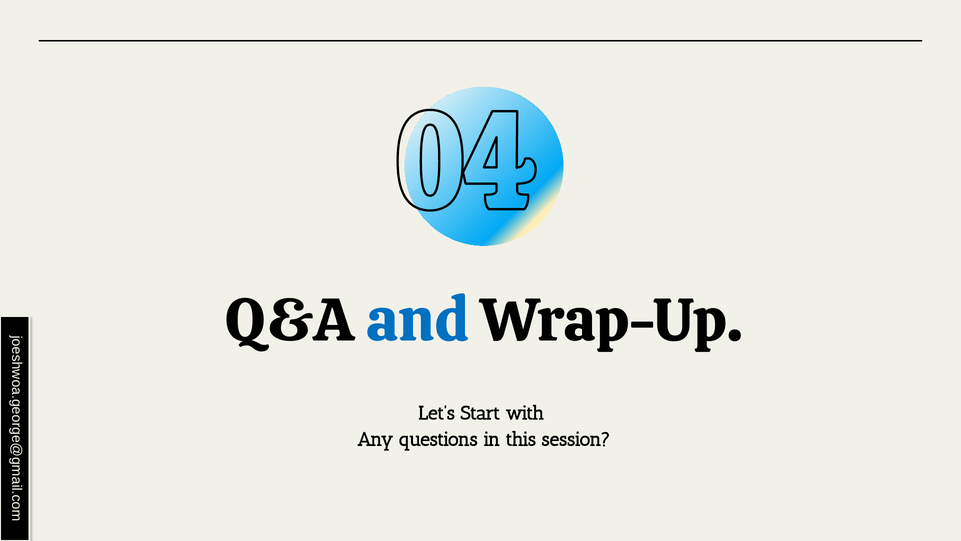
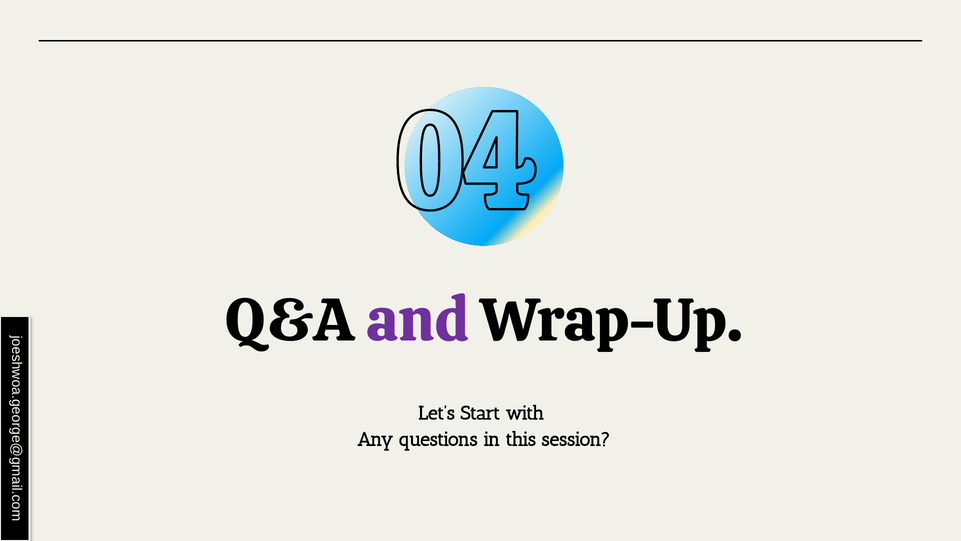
and colour: blue -> purple (418, 320)
